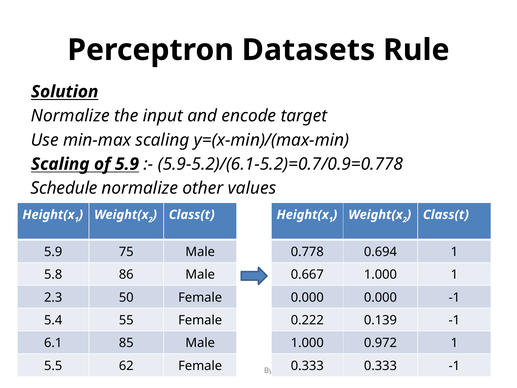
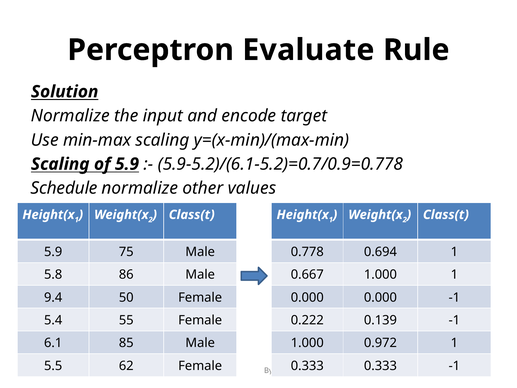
Datasets: Datasets -> Evaluate (308, 50)
2.3: 2.3 -> 9.4 (53, 297)
